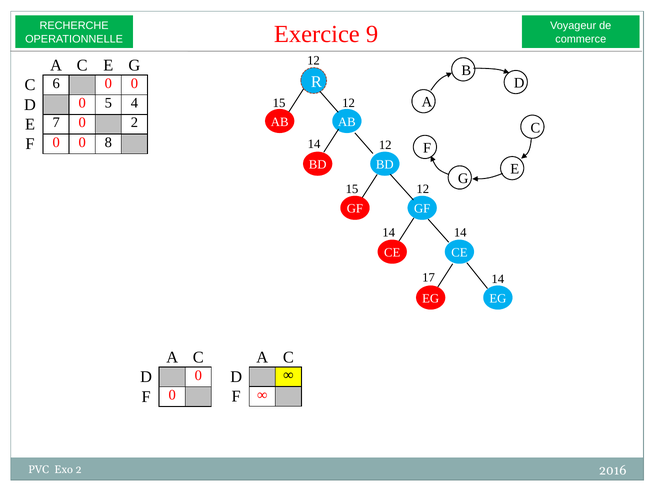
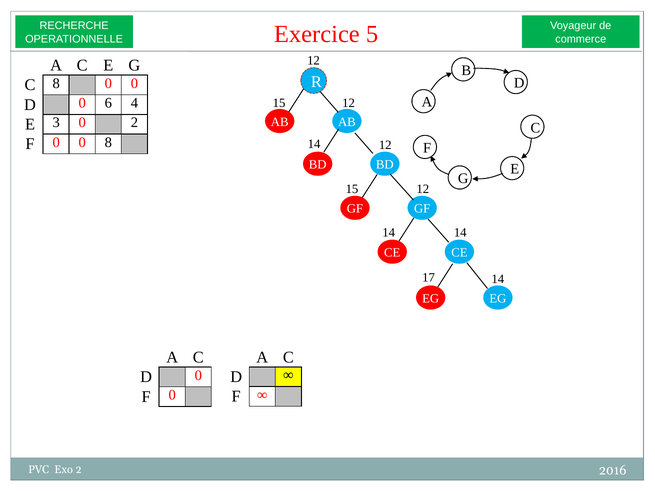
9: 9 -> 5 (372, 34)
C 6: 6 -> 8 (56, 83)
5: 5 -> 6 (108, 103)
7: 7 -> 3 (56, 123)
